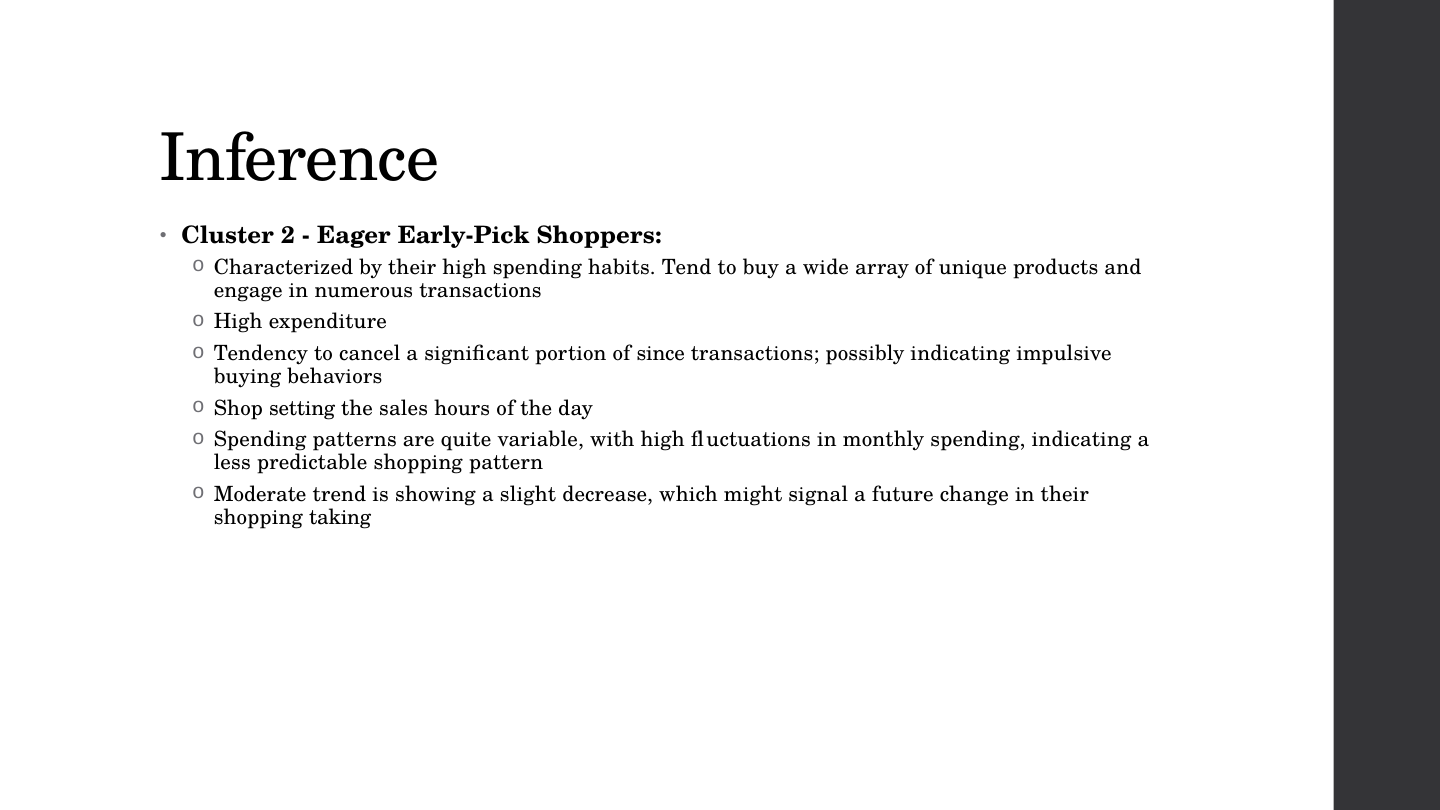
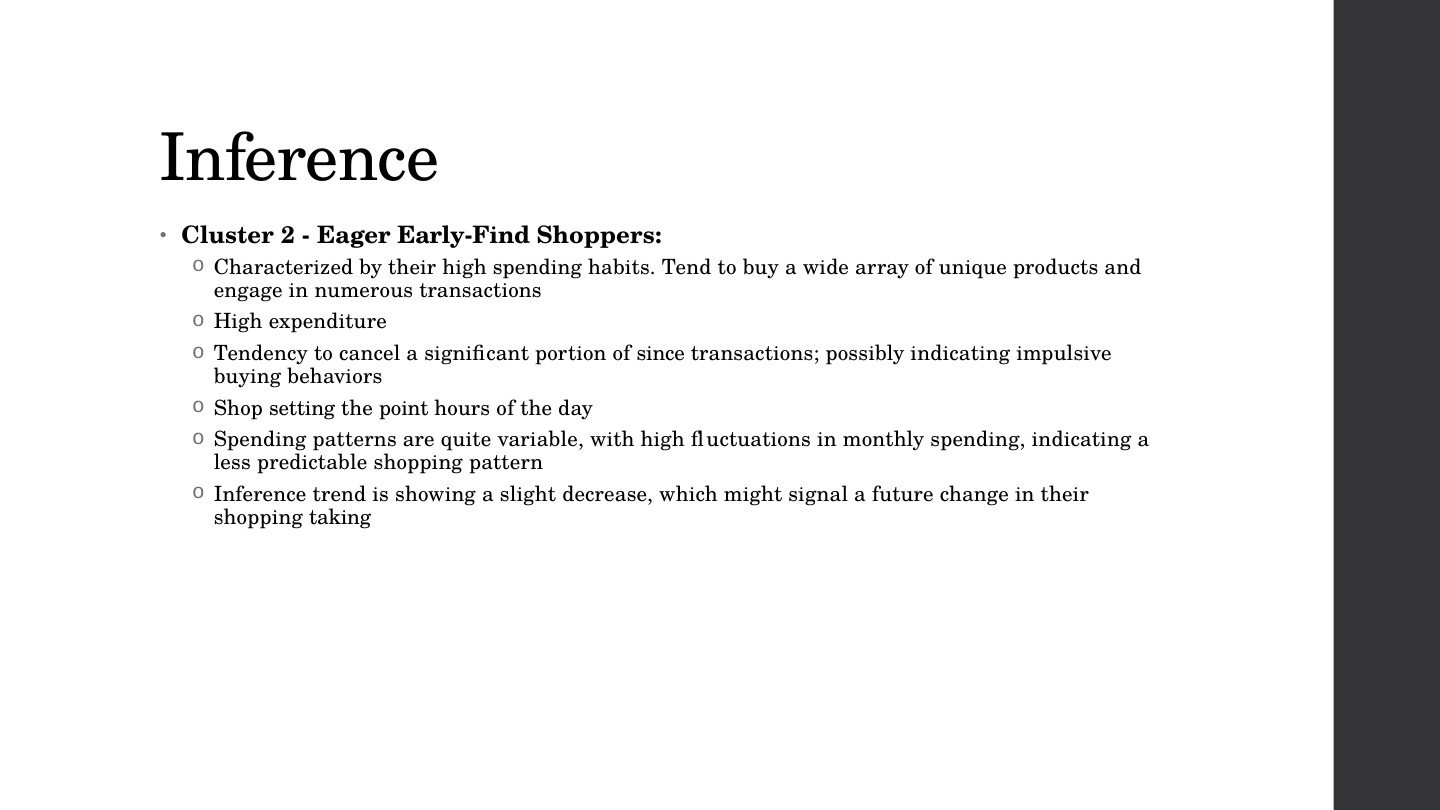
Early-Pick: Early-Pick -> Early-Find (464, 235)
sales: sales -> point (404, 408)
Moderate: Moderate -> Inference (260, 495)
